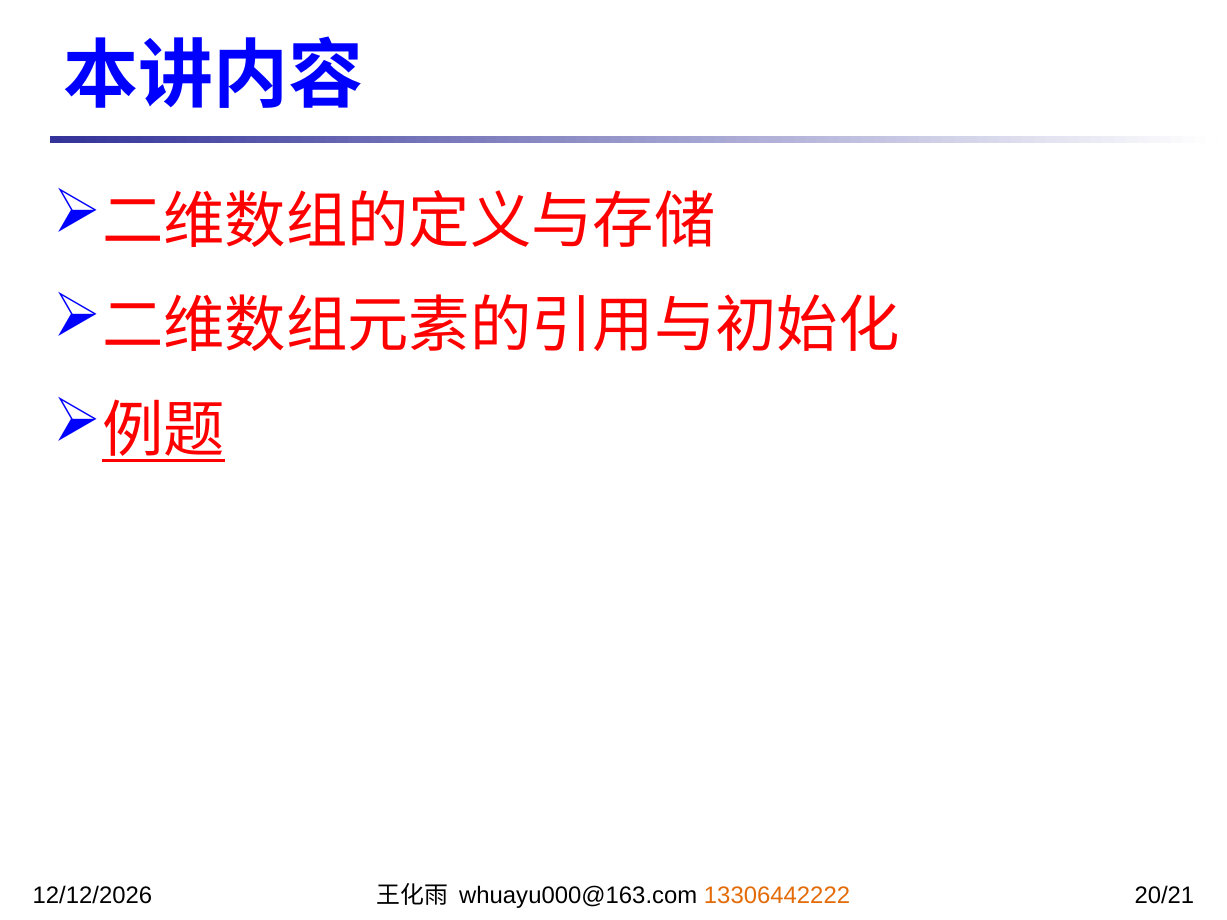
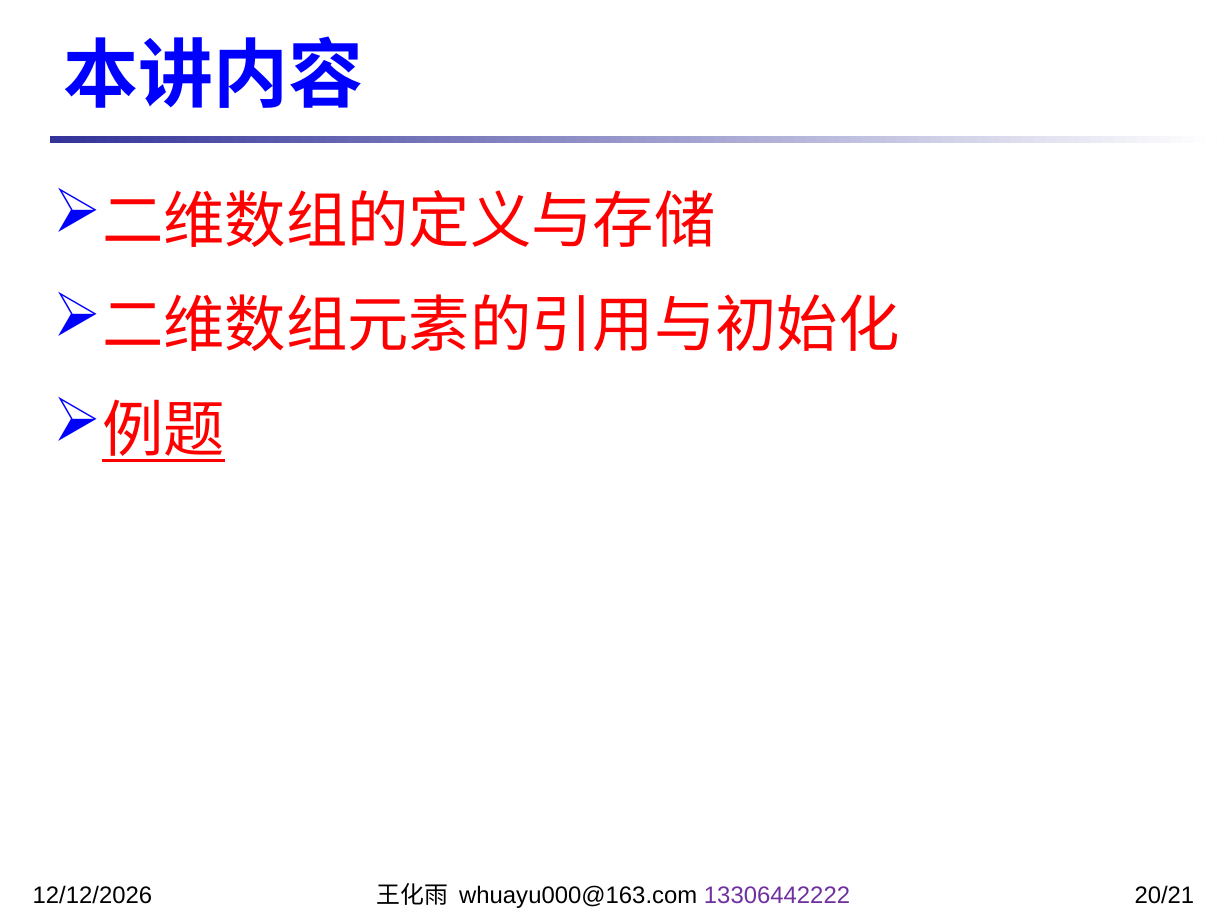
13306442222 colour: orange -> purple (777, 896)
